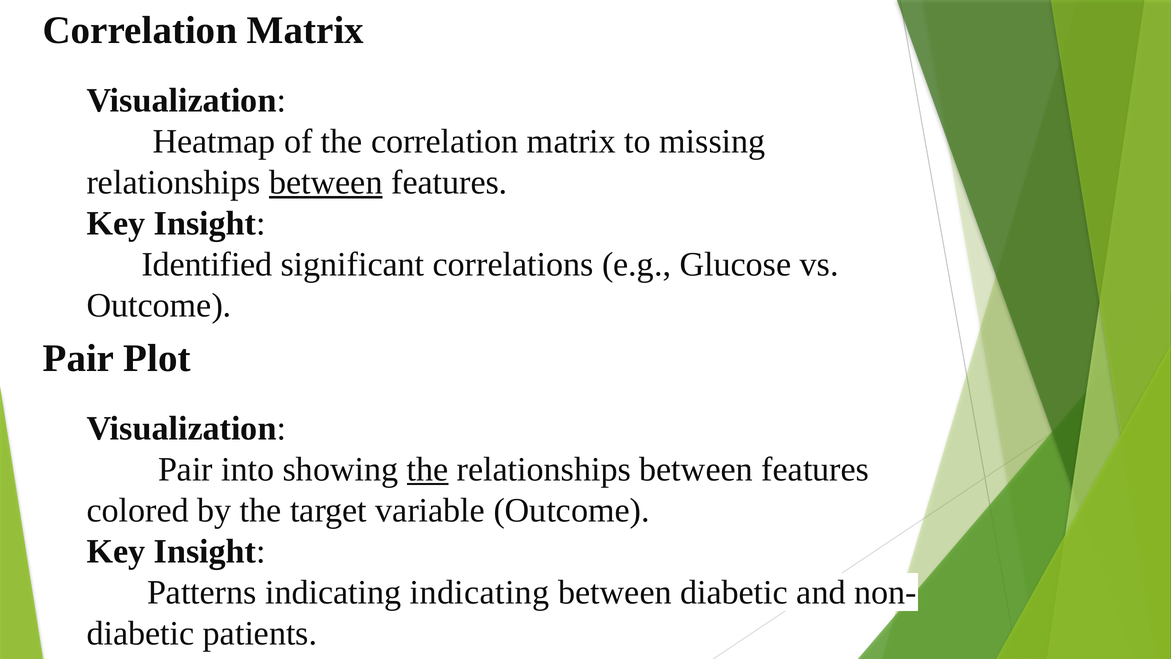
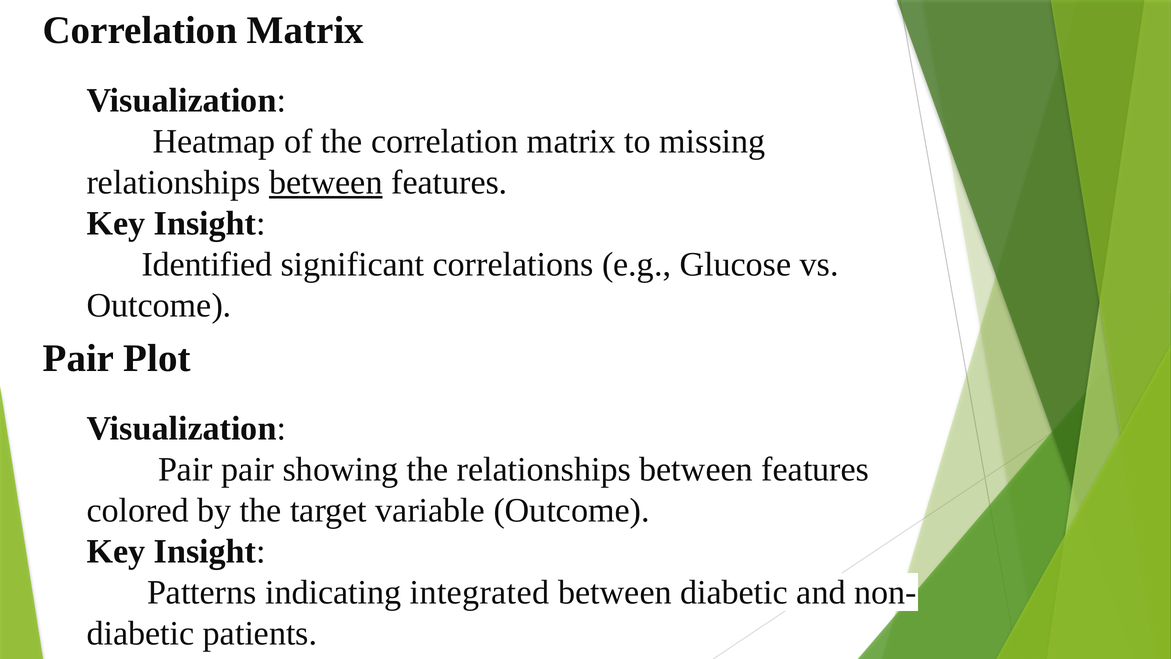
Pair into: into -> pair (248, 469)
the underline: present -> none (428, 469)
indicating indicating: indicating -> integrated (480, 592)
